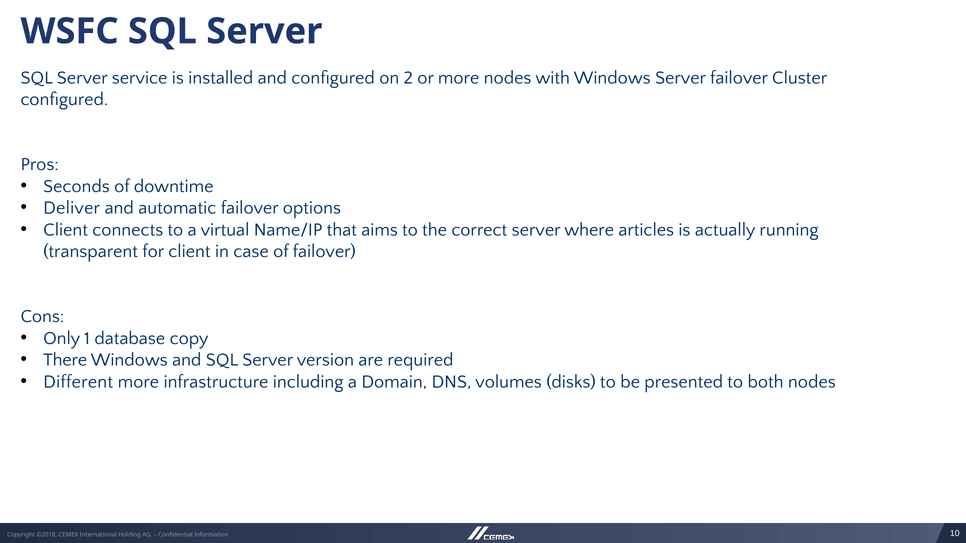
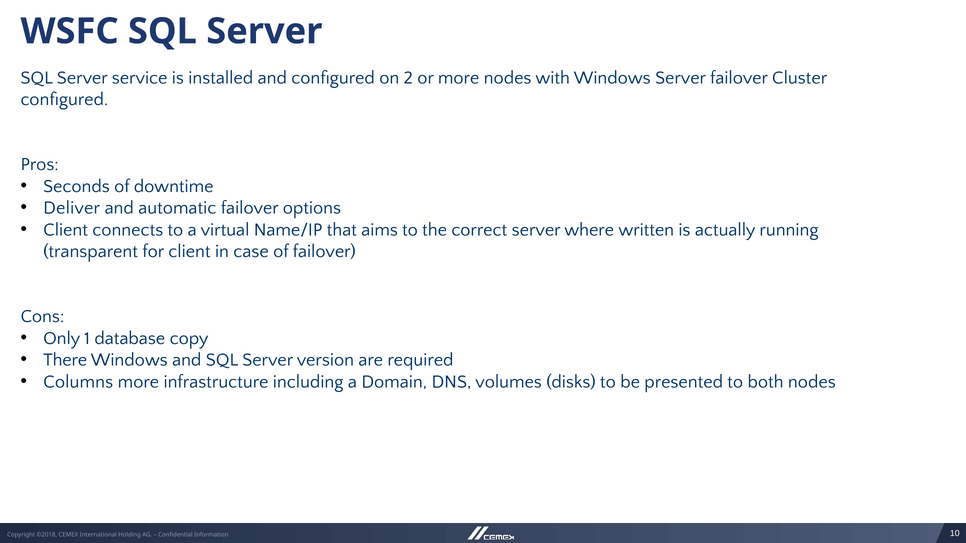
articles: articles -> written (646, 230)
Different: Different -> Columns (78, 382)
